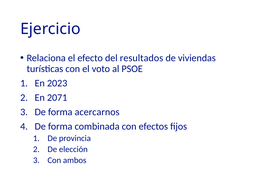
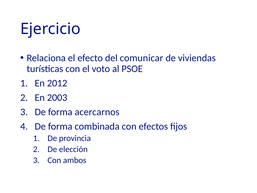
resultados: resultados -> comunicar (142, 58)
2023: 2023 -> 2012 (57, 83)
2071: 2071 -> 2003 (57, 97)
